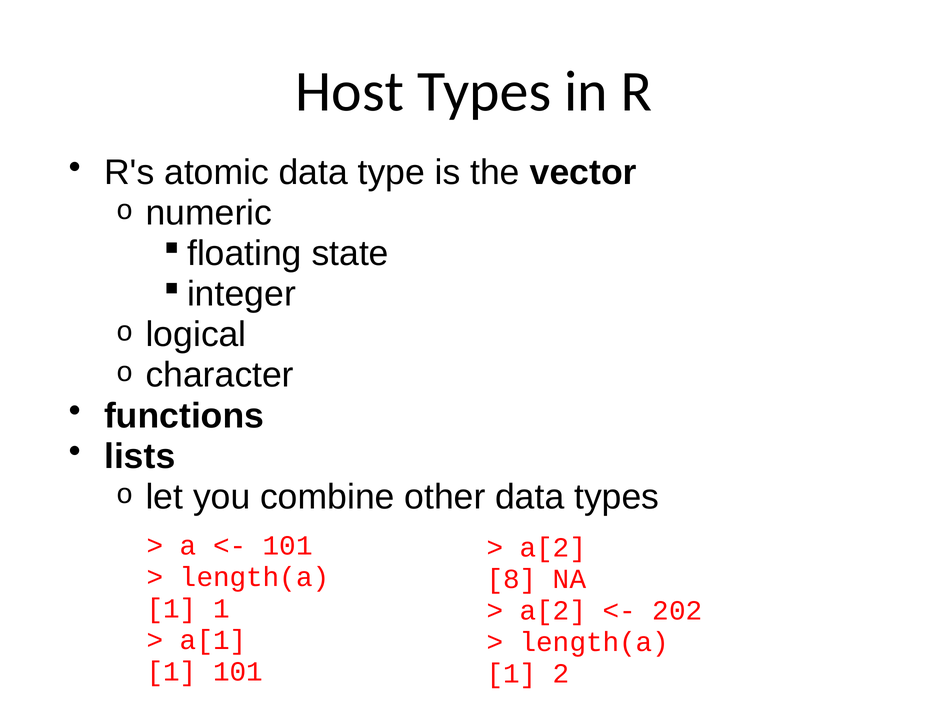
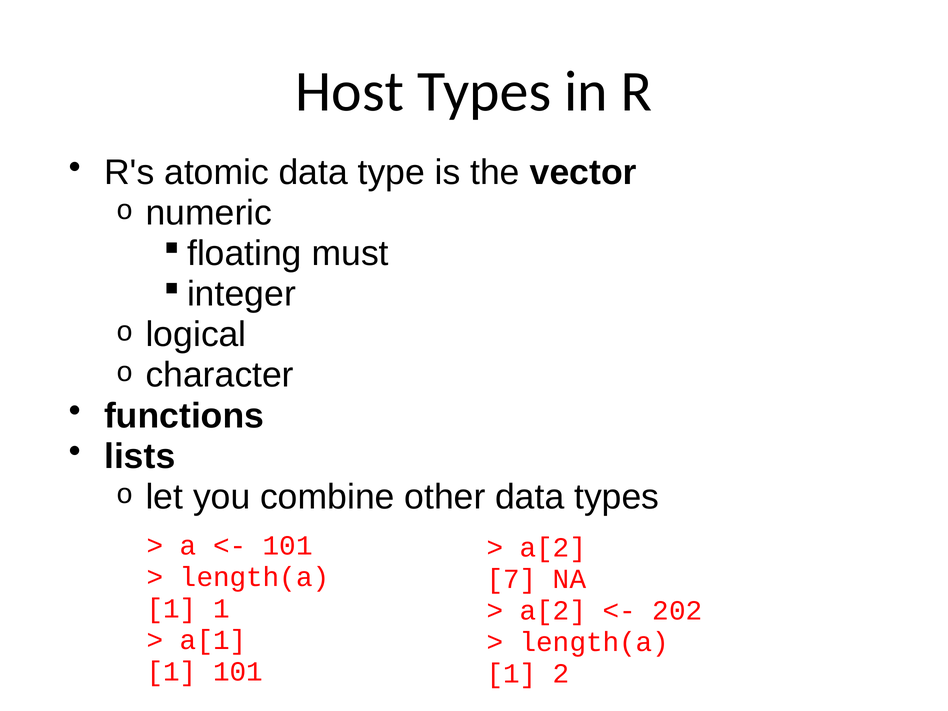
state: state -> must (350, 254)
8: 8 -> 7 (512, 579)
